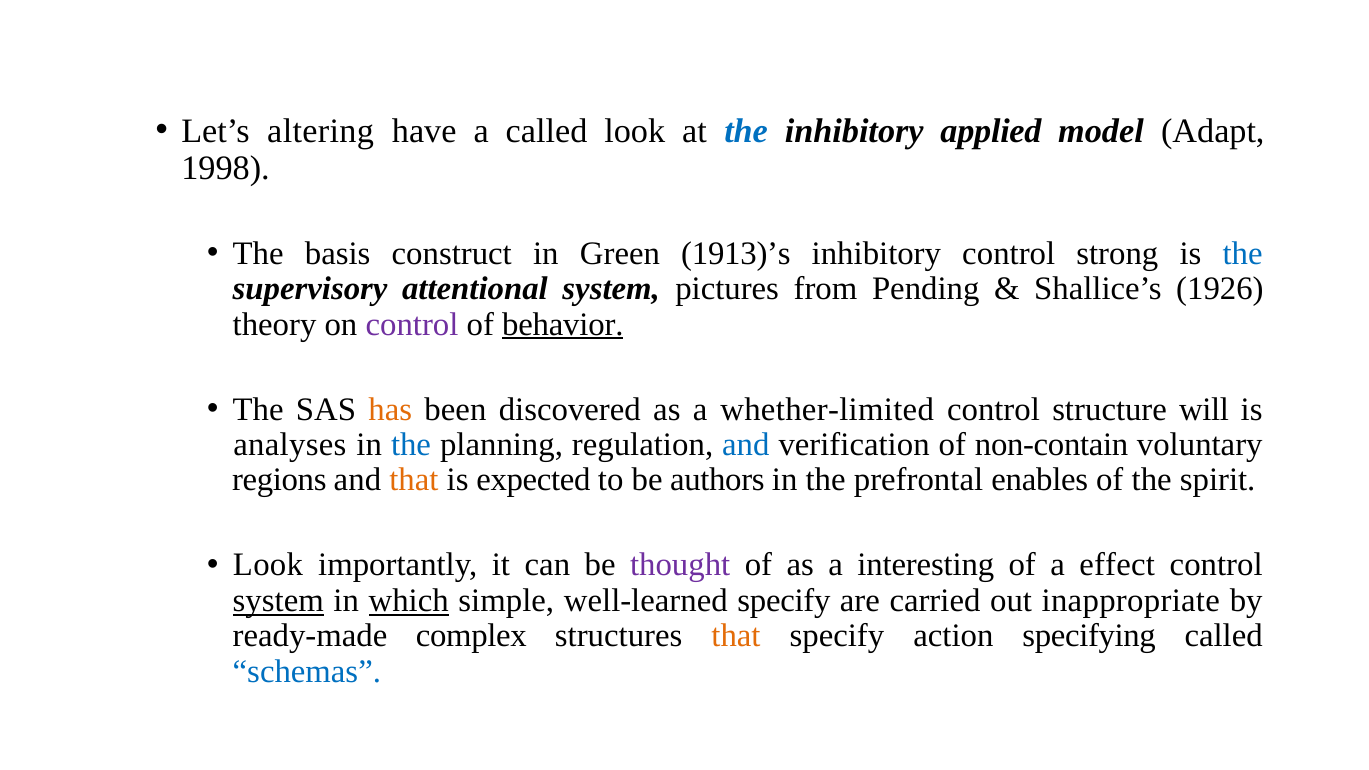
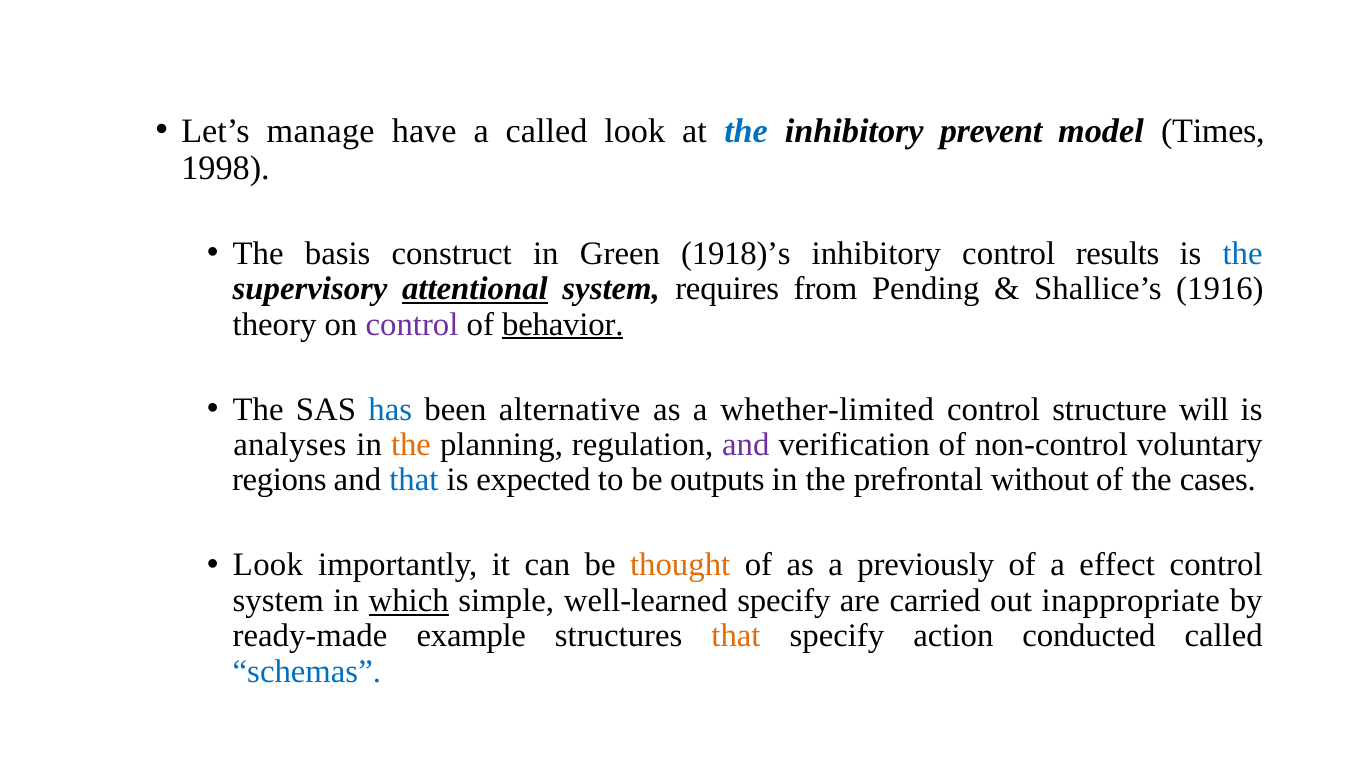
altering: altering -> manage (321, 131)
applied: applied -> prevent (991, 131)
Adapt: Adapt -> Times (1213, 131)
1913)’s: 1913)’s -> 1918)’s (736, 254)
strong: strong -> results (1118, 254)
attentional underline: none -> present (475, 289)
pictures: pictures -> requires (727, 289)
1926: 1926 -> 1916 (1220, 289)
has colour: orange -> blue (390, 409)
discovered: discovered -> alternative (570, 409)
the colour: blue -> orange (411, 445)
and colour: blue -> purple (746, 445)
non-contain: non-contain -> non-control (1051, 445)
that colour: orange -> blue (414, 480)
authors: authors -> outputs (717, 480)
enables: enables -> without (1040, 480)
spirit: spirit -> cases (1218, 480)
thought colour: purple -> orange (680, 565)
interesting: interesting -> previously (926, 565)
system underline: present -> none (278, 601)
complex: complex -> example (471, 636)
specifying: specifying -> conducted (1089, 636)
